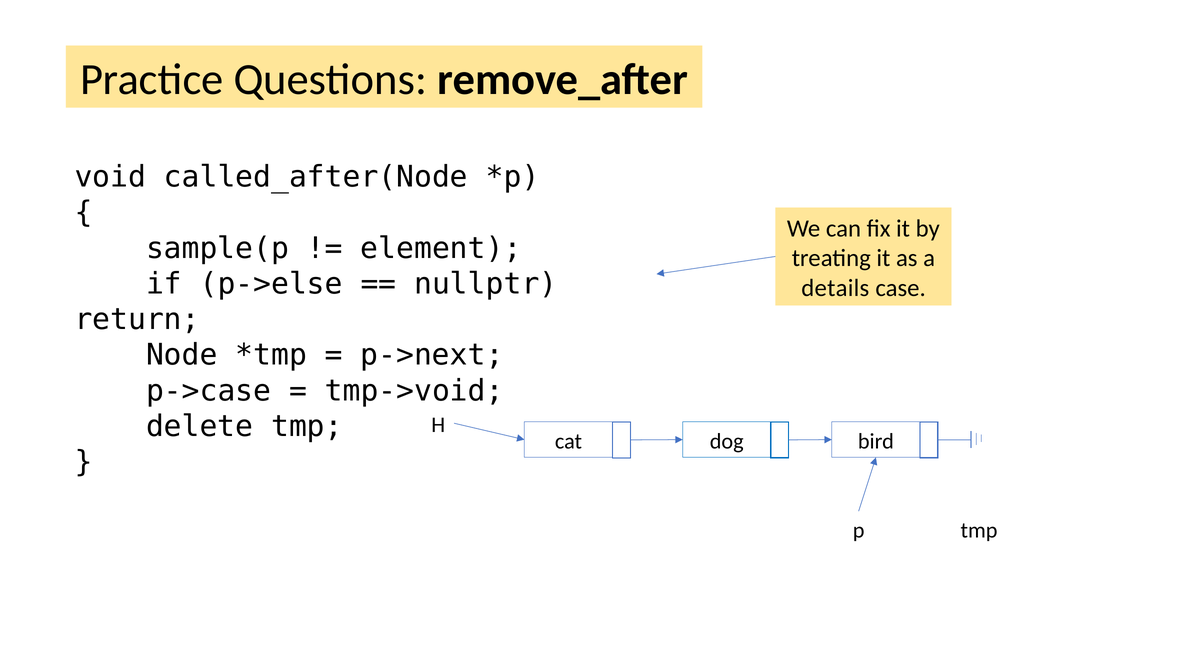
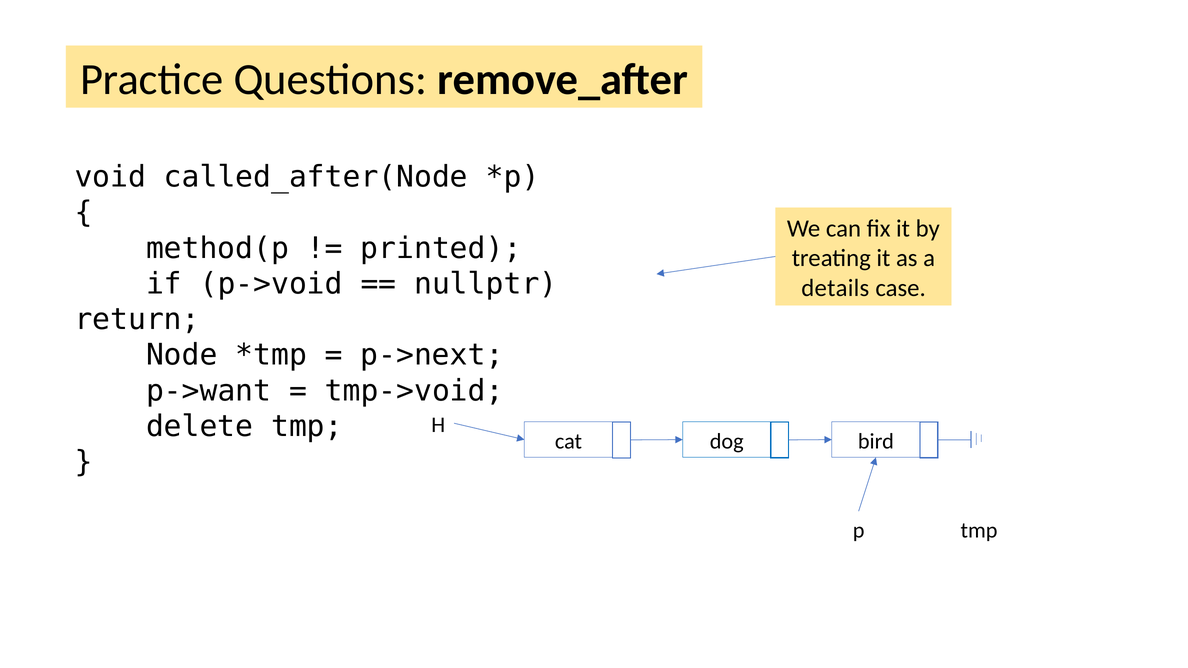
sample(p: sample(p -> method(p (217, 248)
element: element -> printed (441, 248)
p->else: p->else -> p->void (271, 284)
p->case: p->case -> p->want (209, 391)
